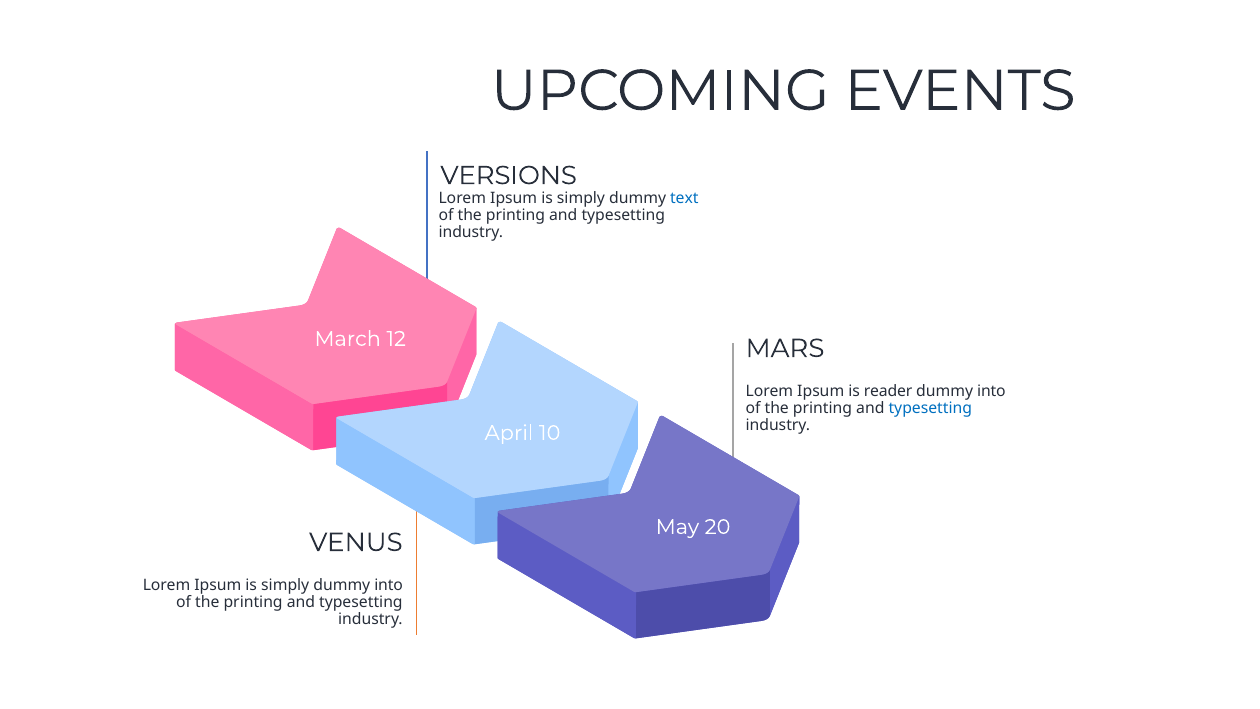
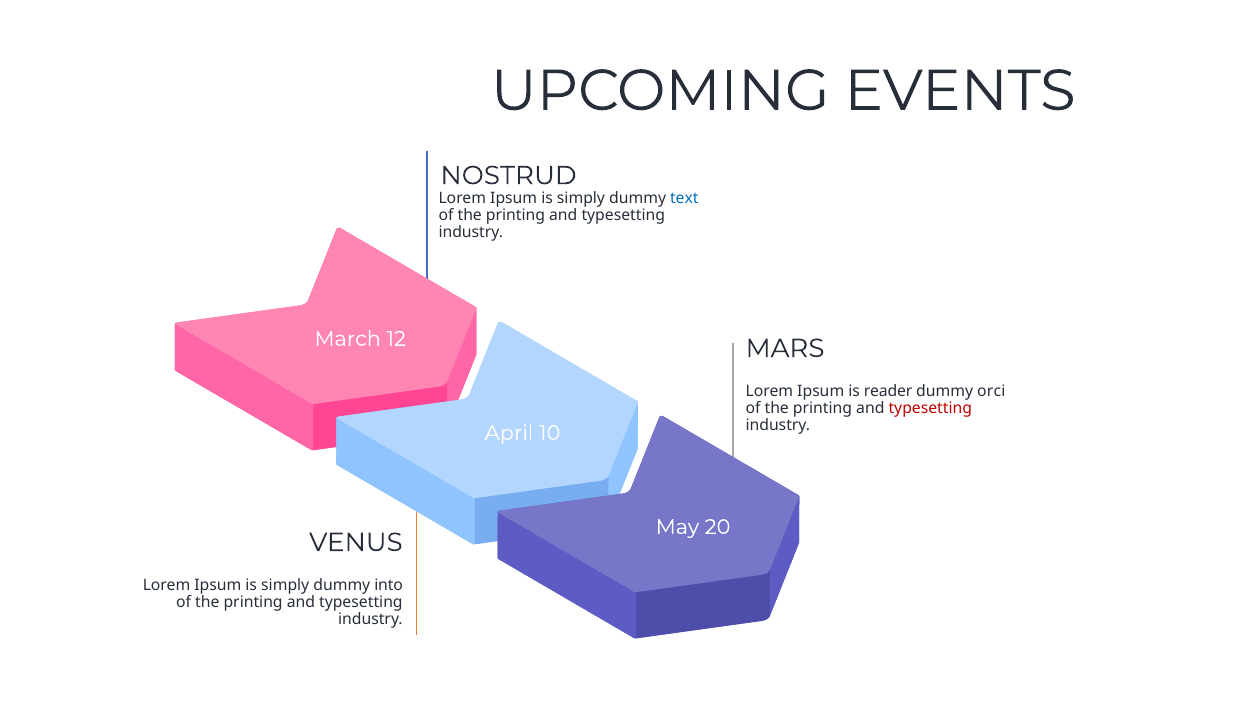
VERSIONS: VERSIONS -> NOSTRUD (508, 175)
into: into -> orci (991, 391)
typesetting colour: blue -> red (930, 408)
